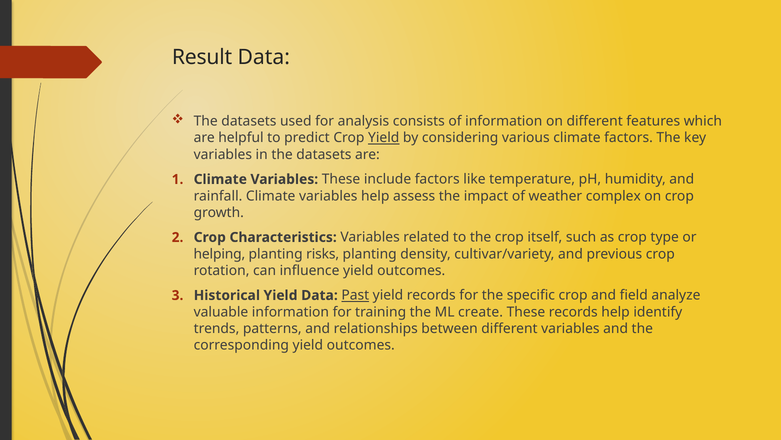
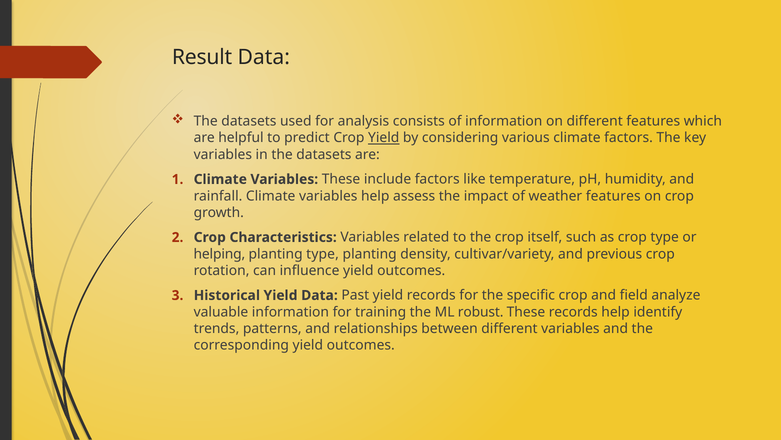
weather complex: complex -> features (613, 196)
planting risks: risks -> type (323, 254)
Past underline: present -> none (355, 295)
create: create -> robust (481, 312)
